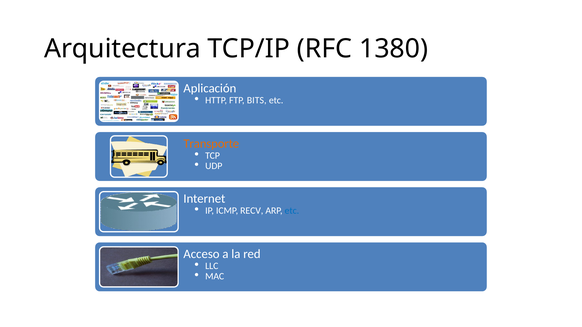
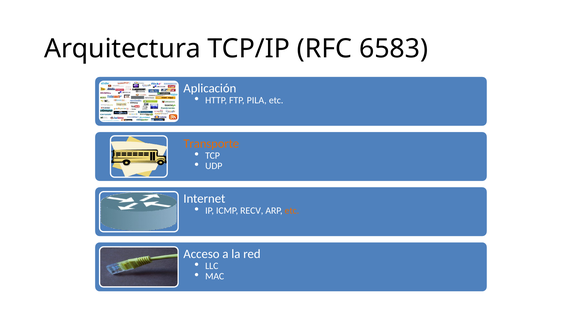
1380: 1380 -> 6583 (394, 49)
BITS: BITS -> PILA (257, 101)
etc colour: blue -> orange (292, 211)
